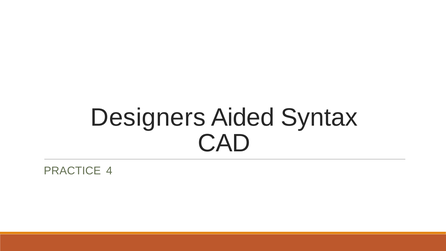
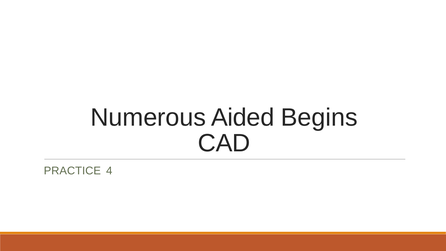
Designers: Designers -> Numerous (148, 118)
Syntax: Syntax -> Begins (319, 118)
